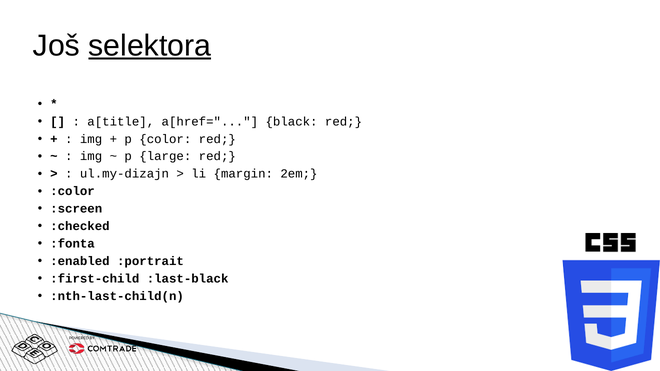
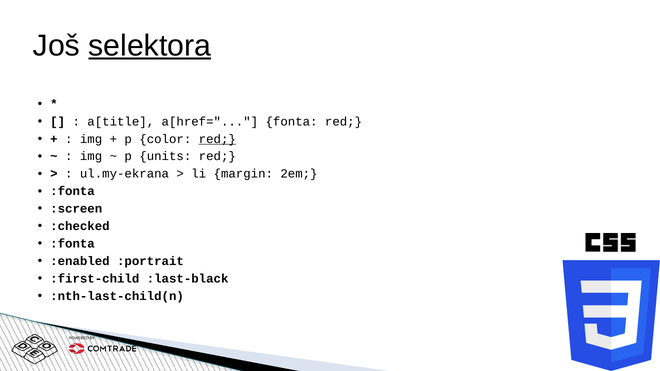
black: black -> fonta (292, 122)
red underline: none -> present (217, 139)
large: large -> units (165, 157)
ul.my-dizajn: ul.my-dizajn -> ul.my-ekrana (124, 174)
:color: :color -> :fonta (73, 192)
